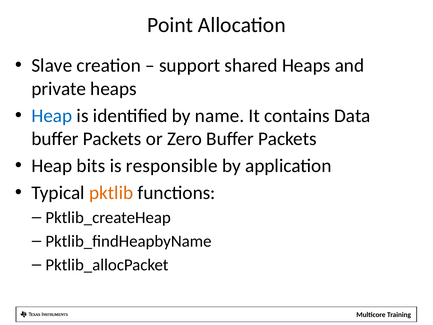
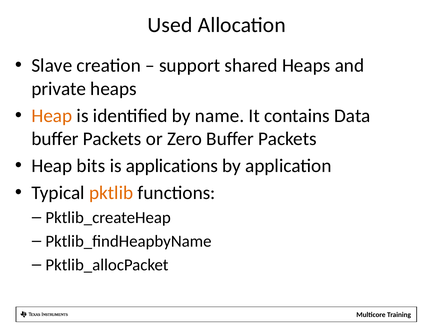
Point: Point -> Used (170, 25)
Heap colour: blue -> orange (52, 116)
responsible: responsible -> applications (172, 166)
